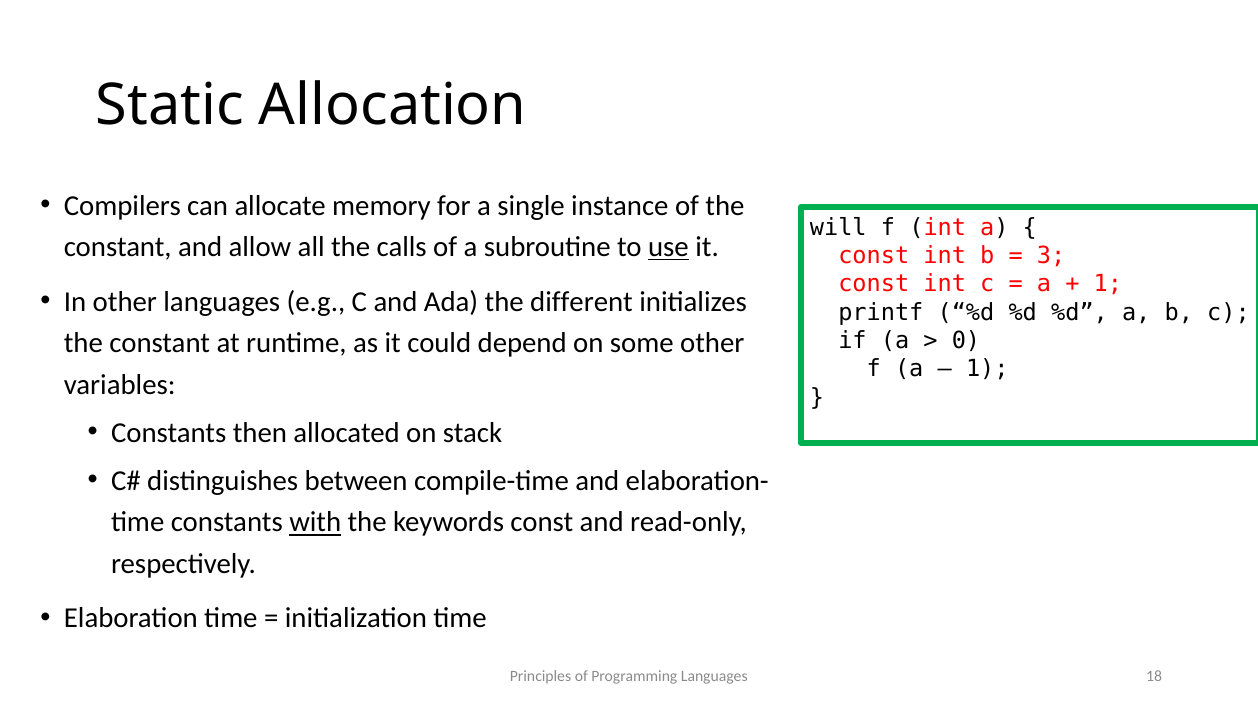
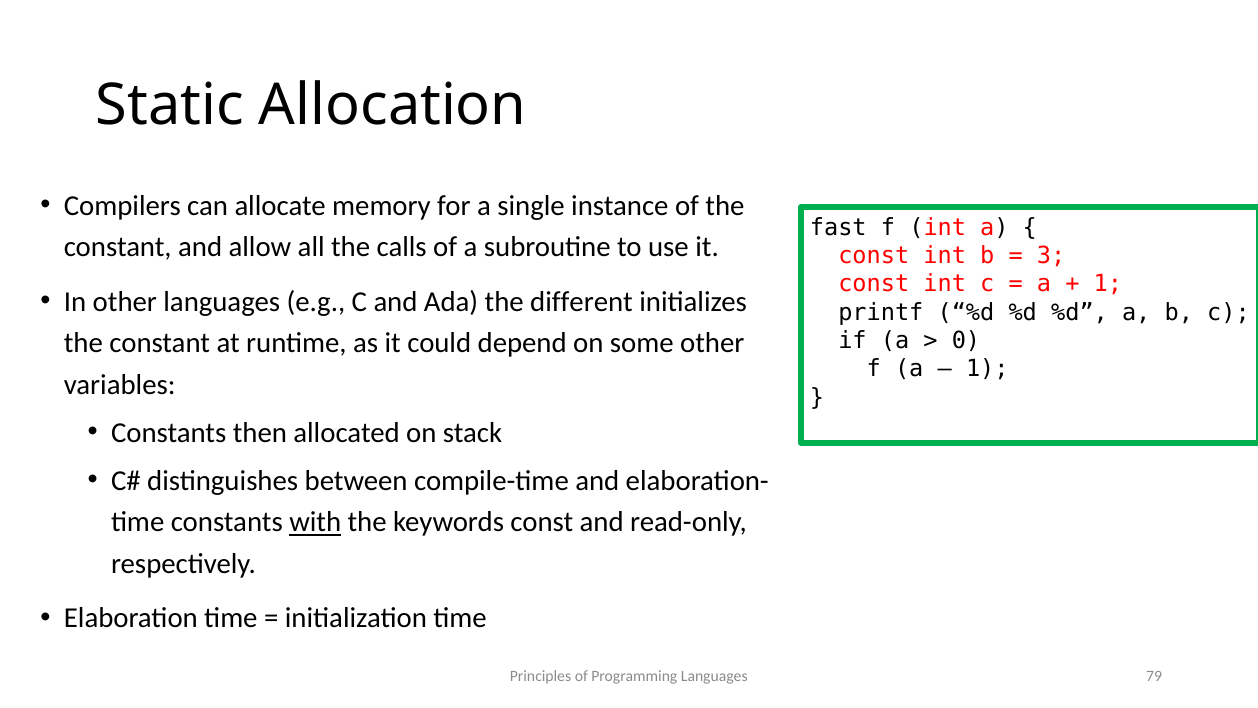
will: will -> fast (838, 227)
use underline: present -> none (668, 247)
18: 18 -> 79 (1154, 676)
